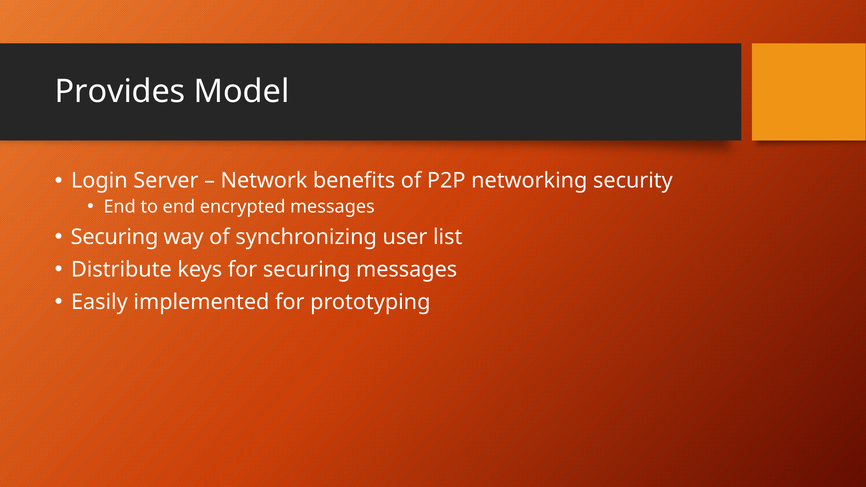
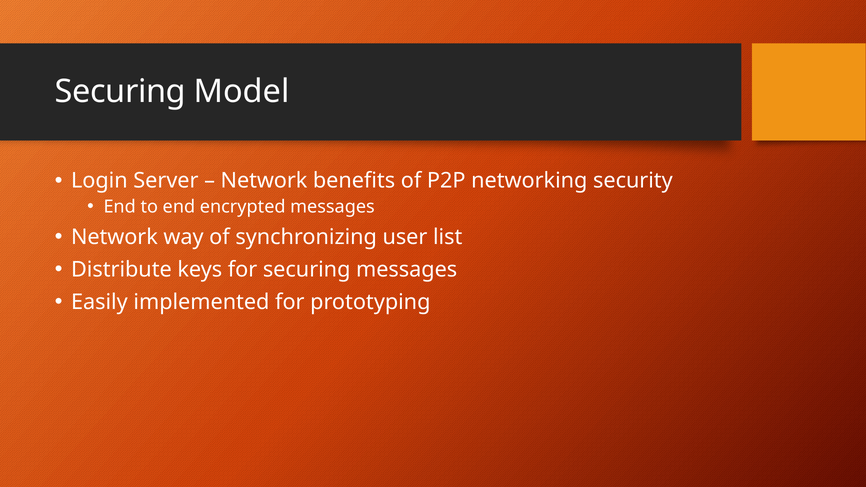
Provides: Provides -> Securing (120, 92)
Securing: Securing -> Network (114, 237)
